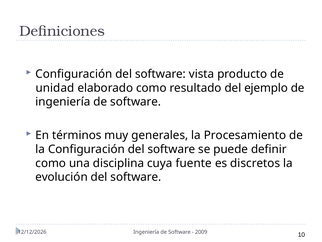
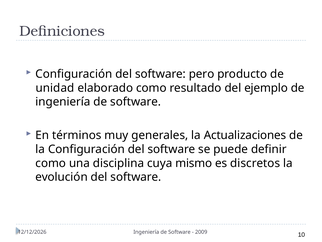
vista: vista -> pero (202, 74)
Procesamiento: Procesamiento -> Actualizaciones (245, 135)
fuente: fuente -> mismo (194, 163)
